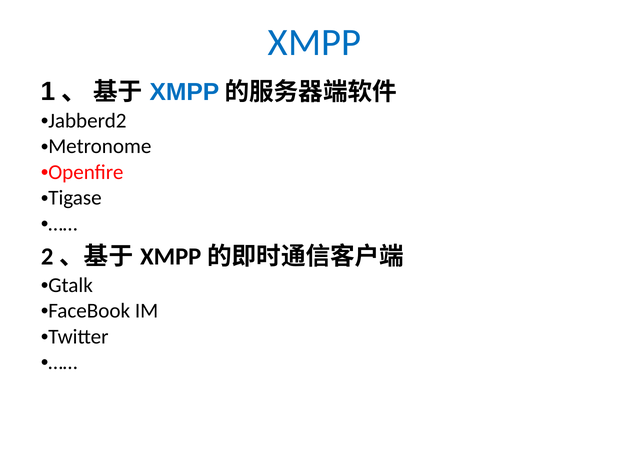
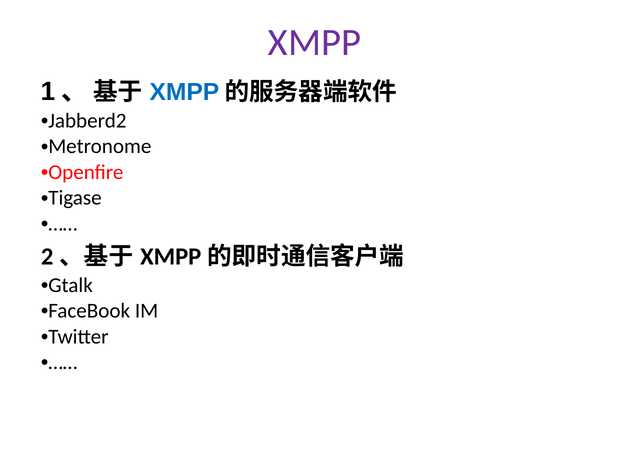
XMPP colour: blue -> purple (314, 42)
